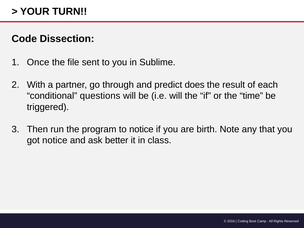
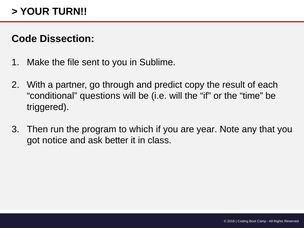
Once: Once -> Make (38, 62)
does: does -> copy (195, 85)
to notice: notice -> which (141, 129)
birth: birth -> year (207, 129)
